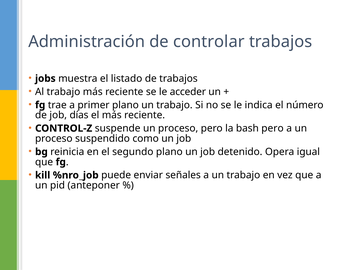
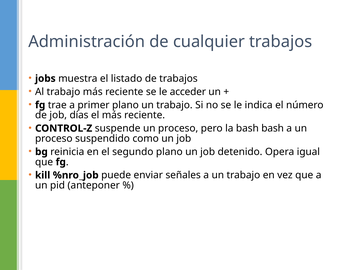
controlar: controlar -> cualquier (209, 42)
bash pero: pero -> bash (273, 128)
